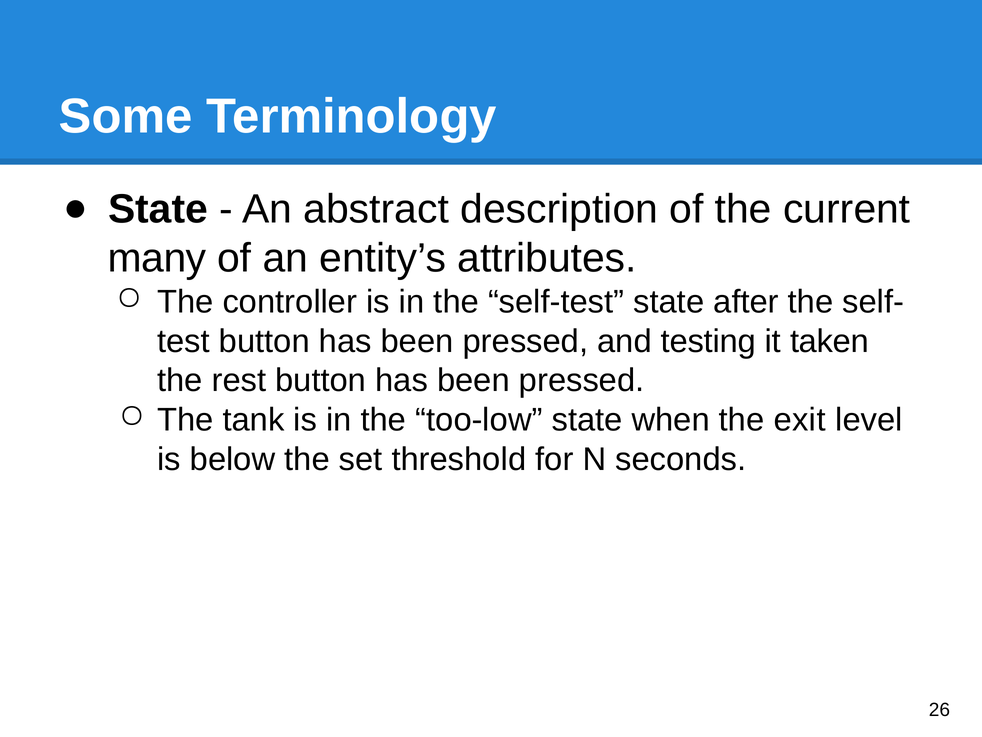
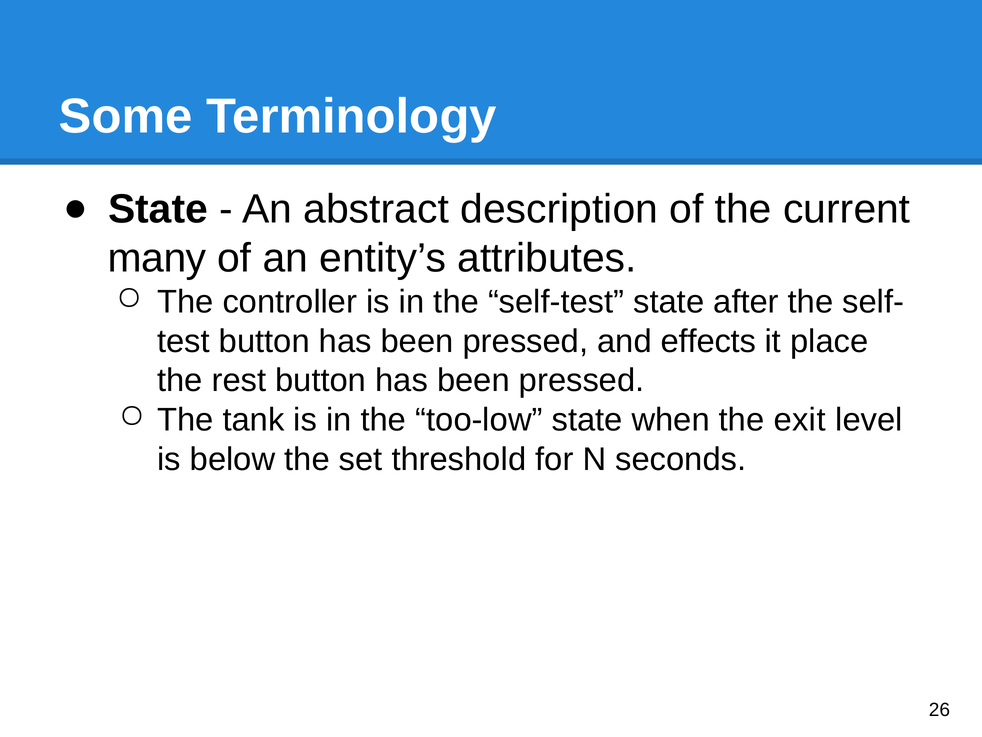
testing: testing -> effects (708, 341)
taken: taken -> place (829, 341)
